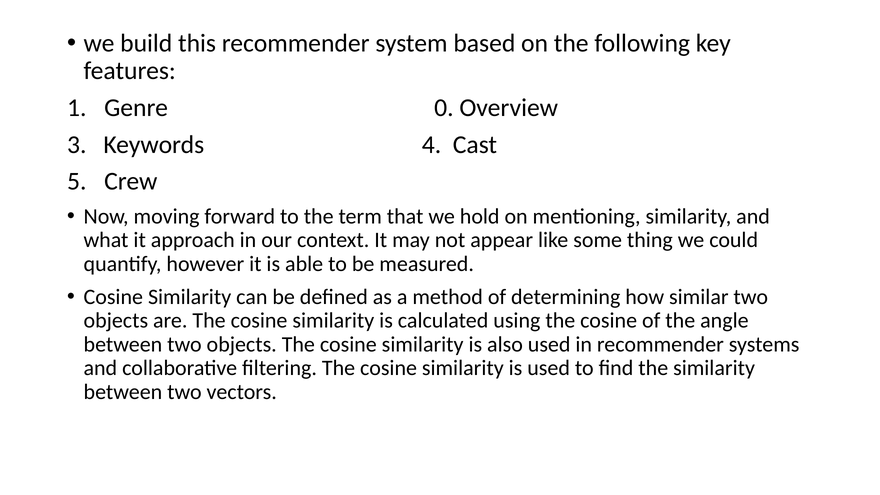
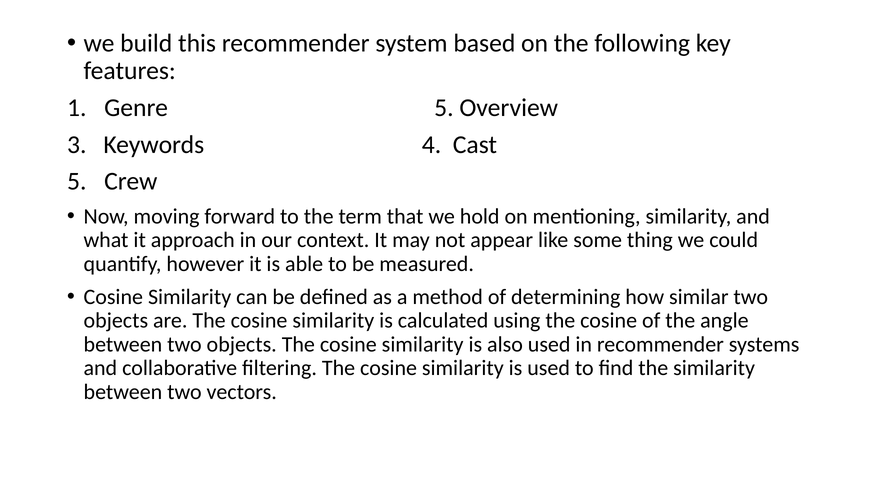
Genre 0: 0 -> 5 (444, 108)
